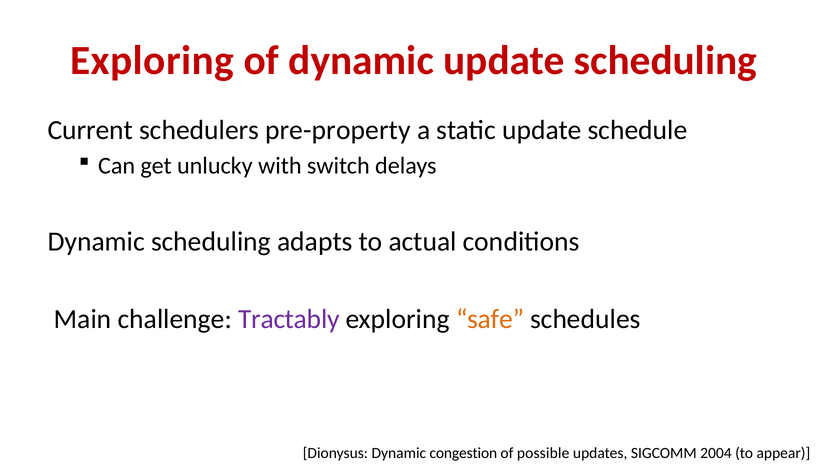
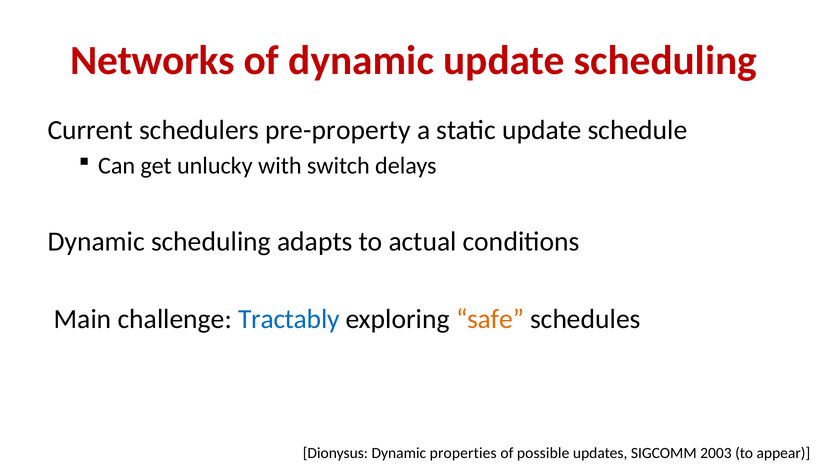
Exploring: Exploring -> Networks (152, 60)
Tractably colour: purple -> blue (289, 319)
congestion: congestion -> properties (463, 453)
2004: 2004 -> 2003 (716, 453)
